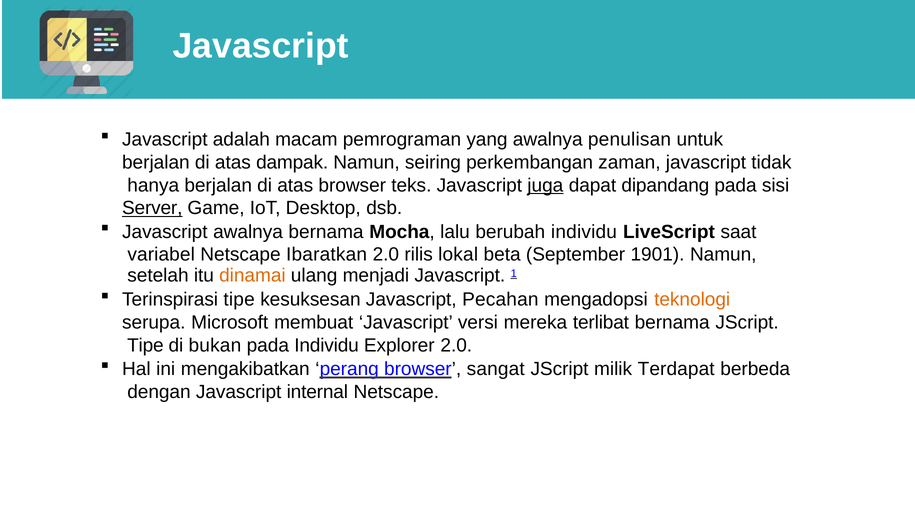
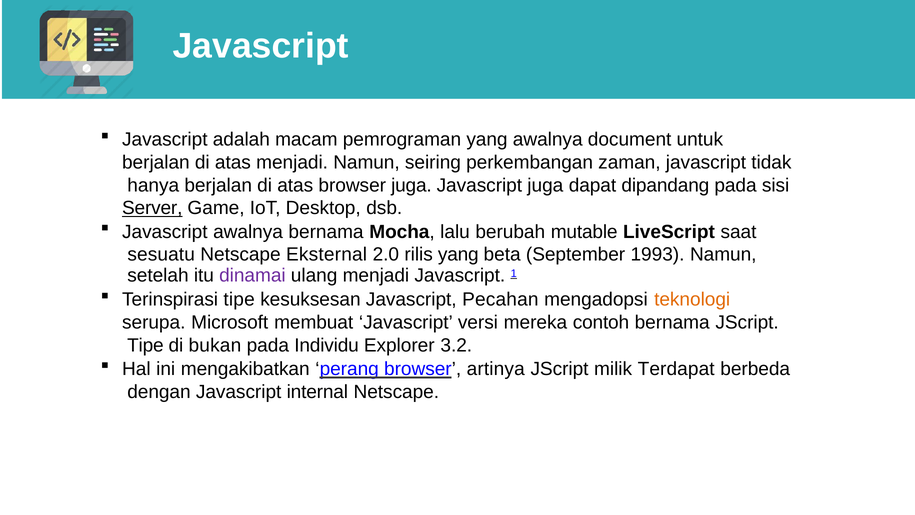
penulisan: penulisan -> document (630, 139)
atas dampak: dampak -> menjadi (292, 162)
browser teks: teks -> juga (411, 185)
juga underline: present -> none (545, 185)
berubah individu: individu -> mutable (584, 232)
variabel: variabel -> sesuatu (161, 255)
Ibaratkan: Ibaratkan -> Eksternal (327, 255)
rilis lokal: lokal -> yang (458, 255)
1901: 1901 -> 1993 (657, 255)
dinamai colour: orange -> purple (252, 276)
terlibat: terlibat -> contoh (601, 323)
Explorer 2.0: 2.0 -> 3.2 (456, 345)
sangat: sangat -> artinya (496, 369)
